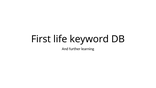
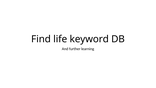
First: First -> Find (41, 39)
